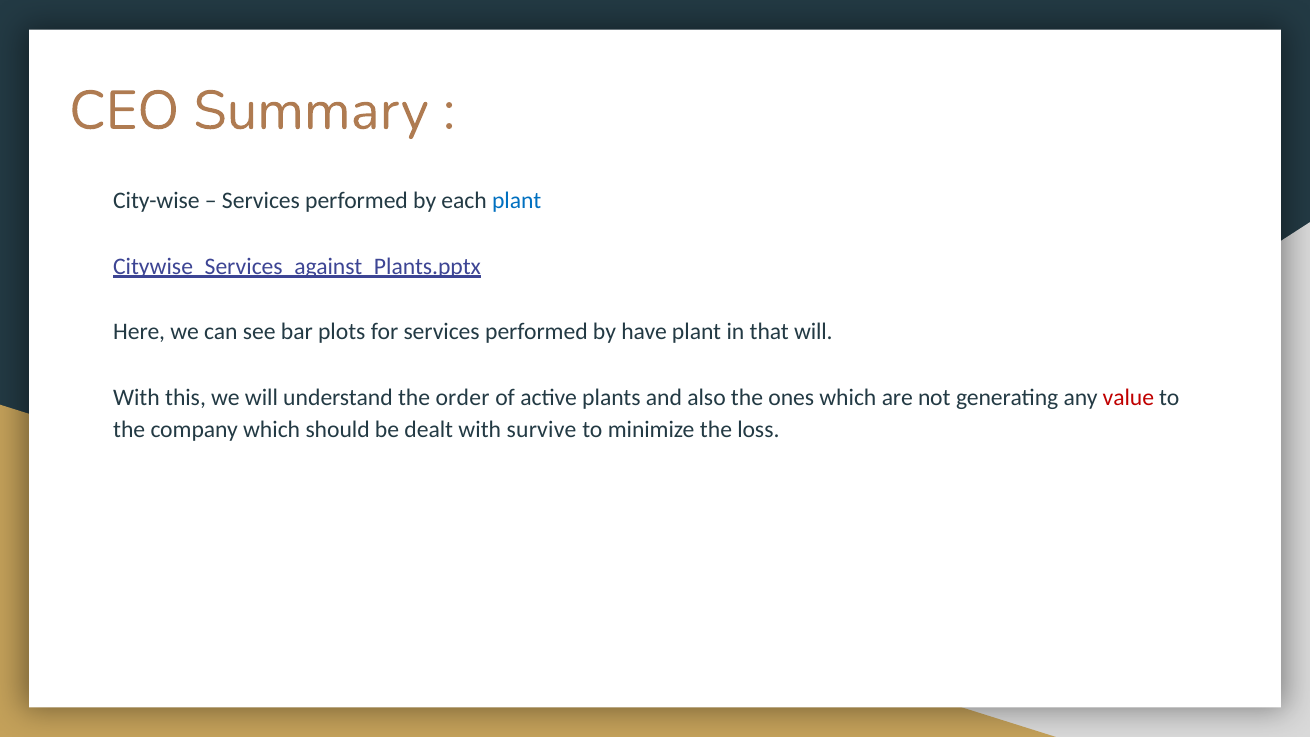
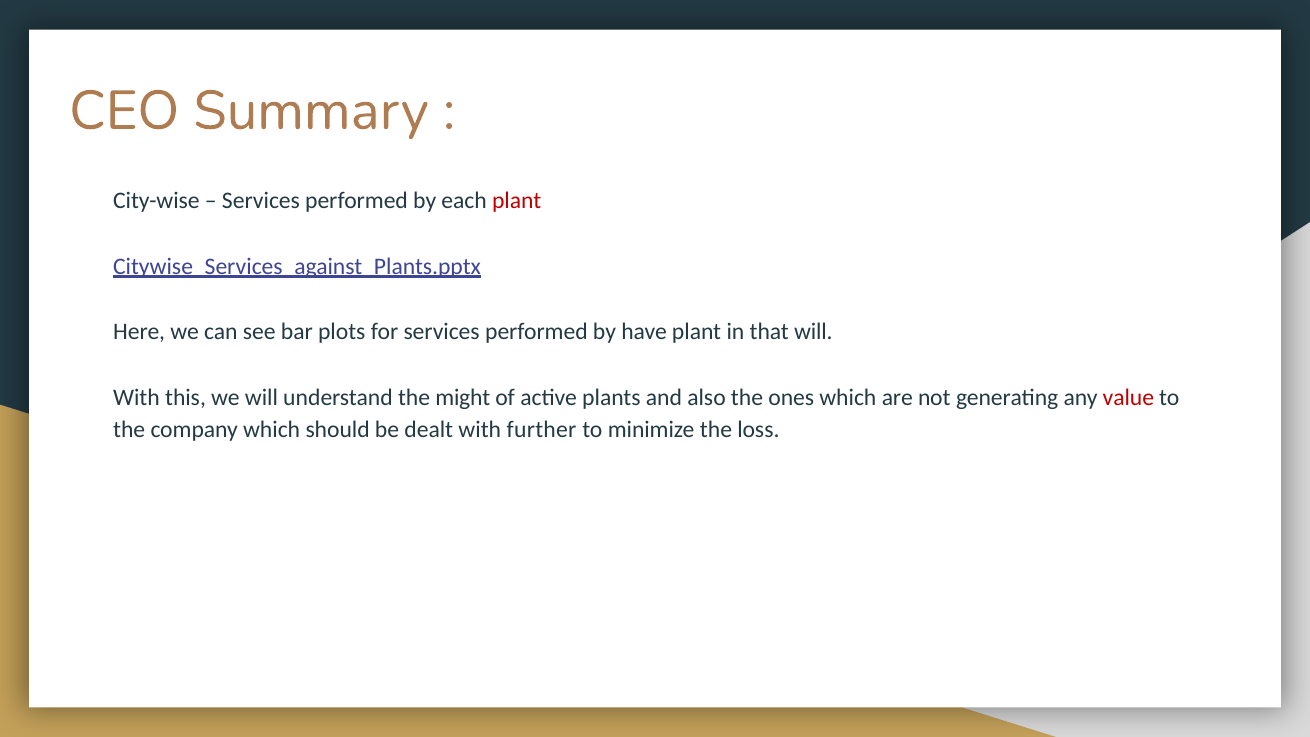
plant colour: blue -> red (517, 201)
order: order -> might (463, 397)
survive: survive -> further (542, 430)
